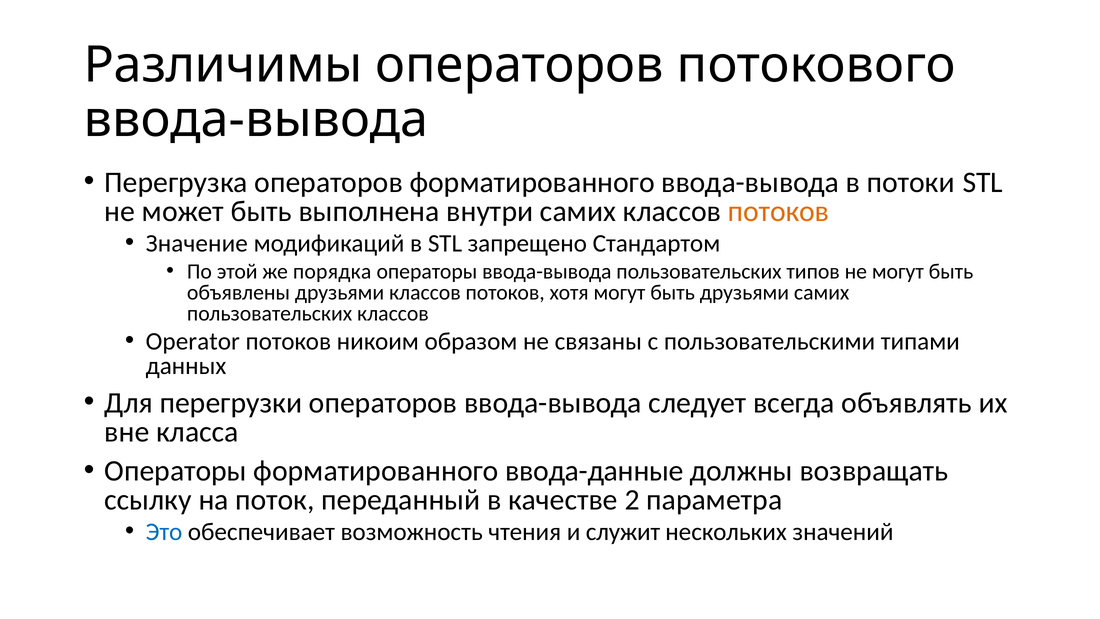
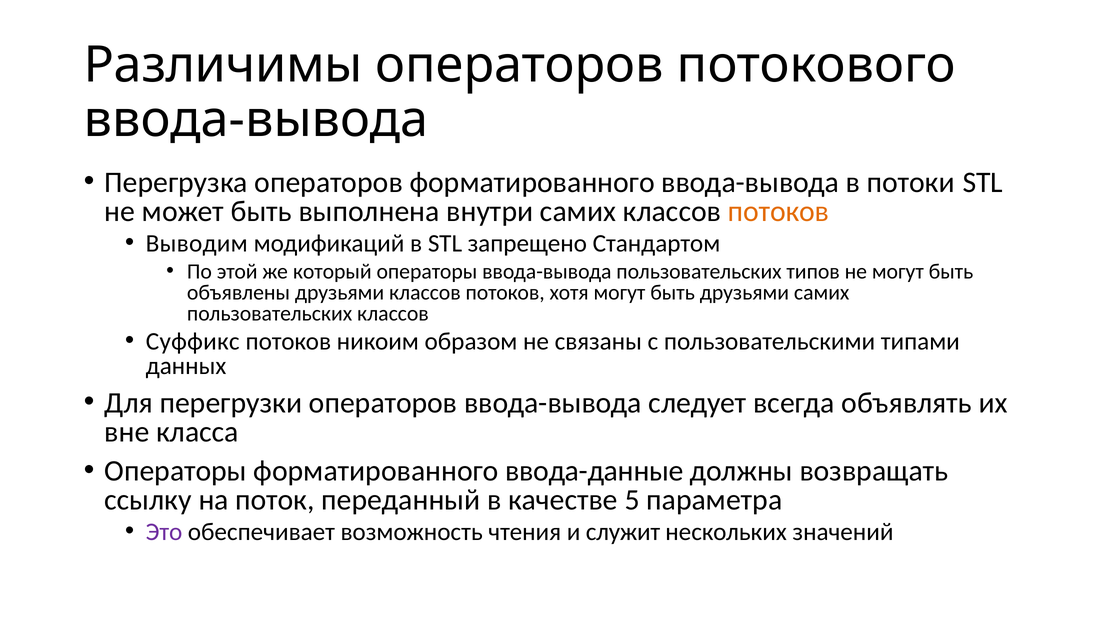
Значение: Значение -> Выводим (197, 243)
порядка: порядка -> который (332, 271)
Operator: Operator -> Суффикс (193, 341)
2: 2 -> 5 (632, 500)
Это colour: blue -> purple (164, 532)
